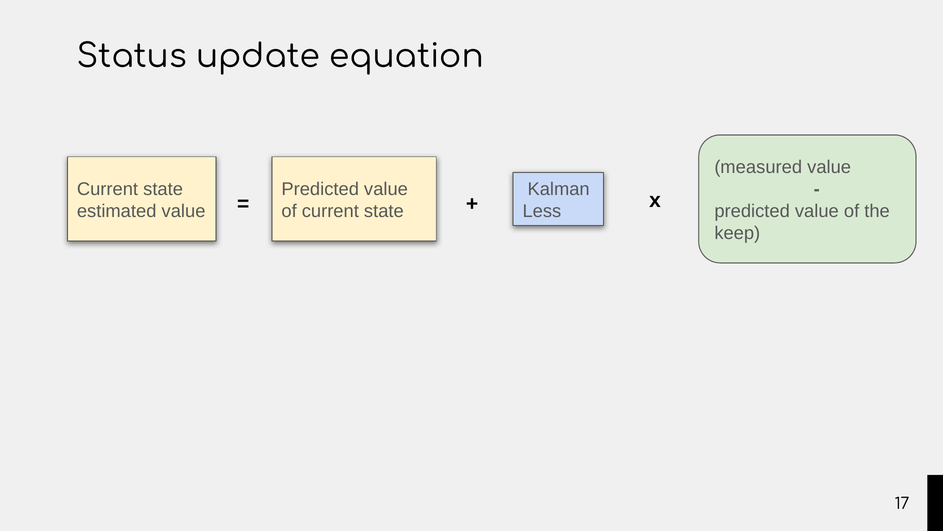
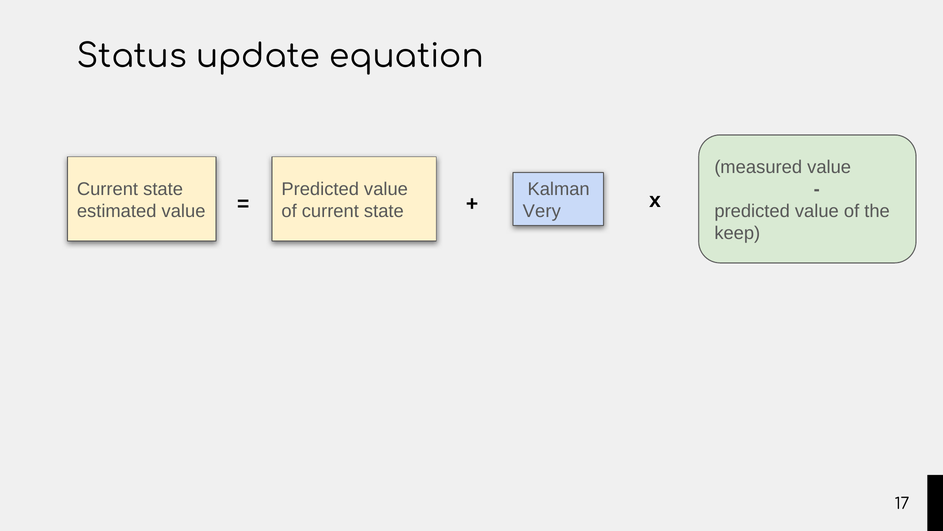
Less: Less -> Very (542, 211)
